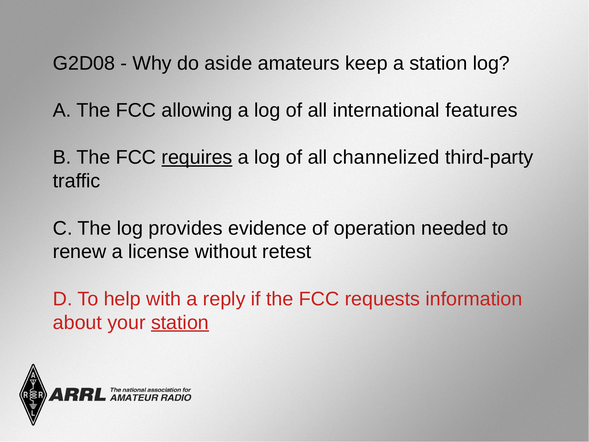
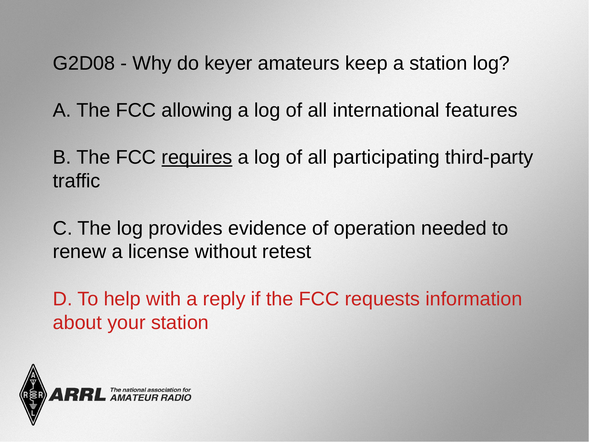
aside: aside -> keyer (228, 63)
channelized: channelized -> participating (386, 157)
station underline: present -> none (180, 322)
